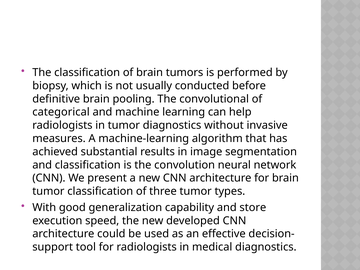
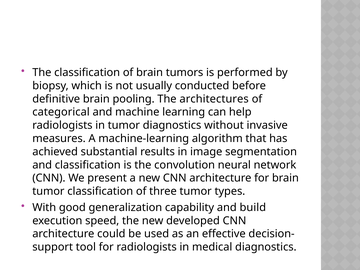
convolutional: convolutional -> architectures (214, 99)
store: store -> build (253, 207)
